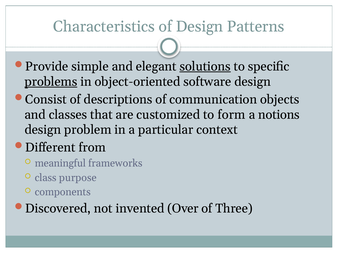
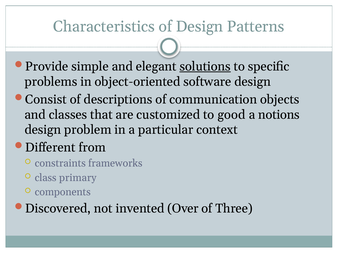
problems underline: present -> none (51, 82)
form: form -> good (231, 115)
meaningful: meaningful -> constraints (60, 164)
purpose: purpose -> primary (78, 178)
